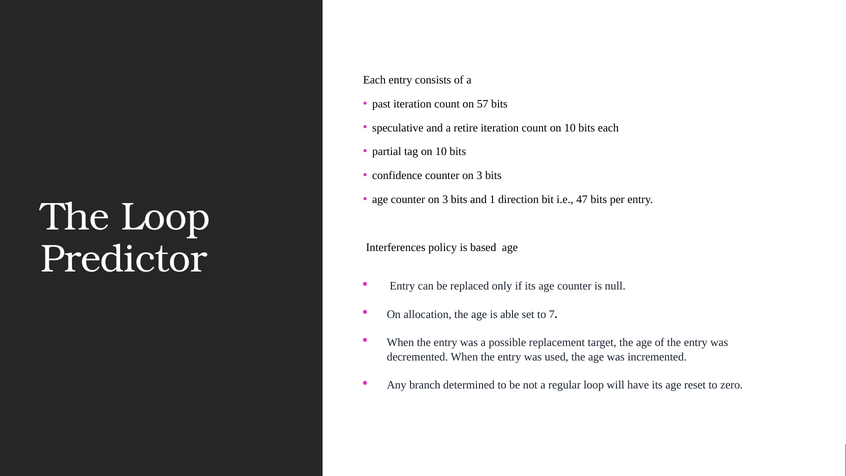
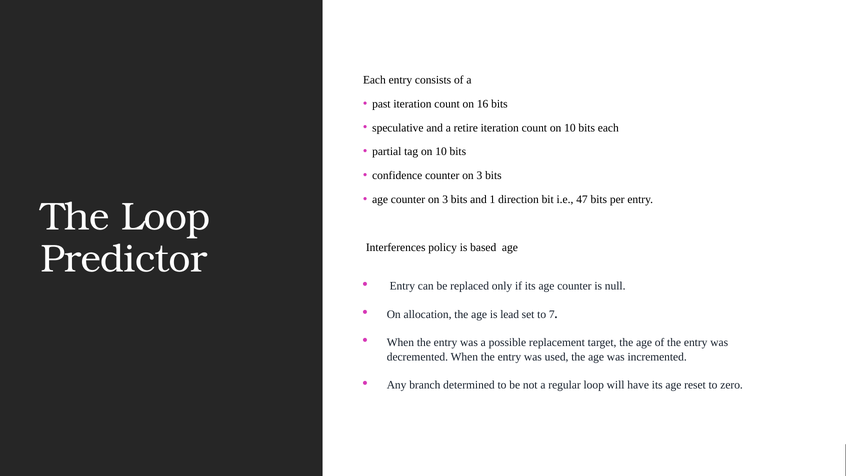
57: 57 -> 16 (483, 104)
able: able -> lead (510, 314)
